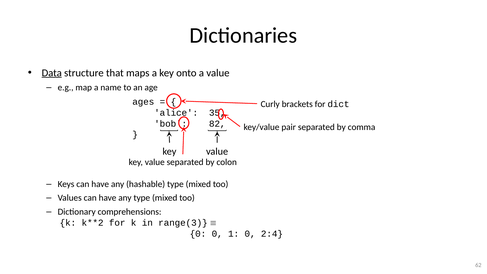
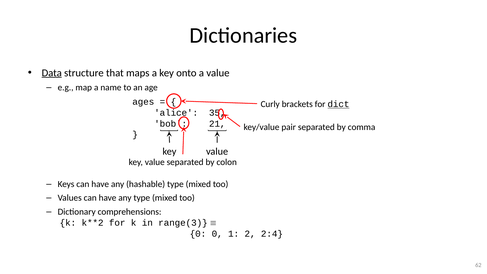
dict underline: none -> present (338, 104)
82: 82 -> 21 (217, 124)
1 0: 0 -> 2 (250, 234)
